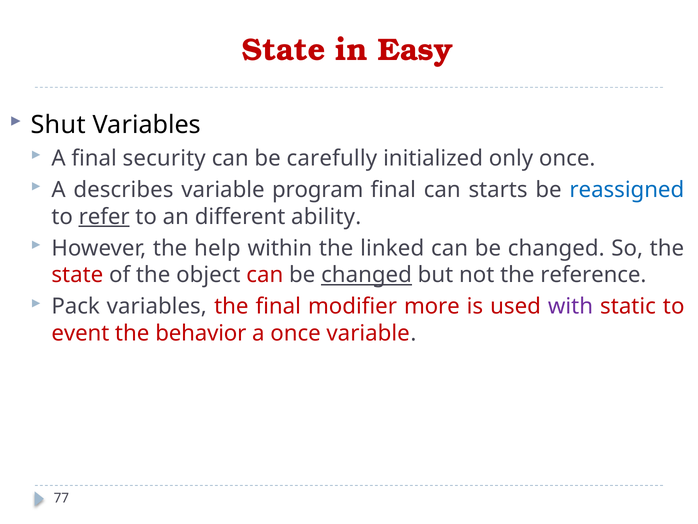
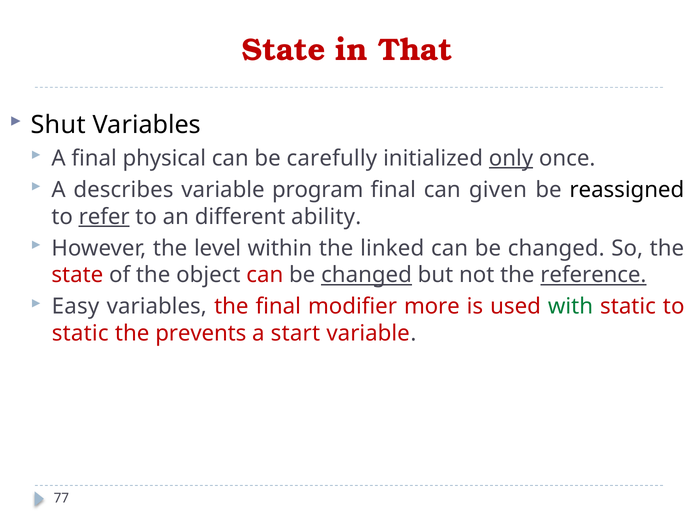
Easy: Easy -> That (415, 50)
security: security -> physical (164, 158)
only underline: none -> present (511, 158)
starts: starts -> given (498, 190)
reassigned colour: blue -> black (627, 190)
help: help -> level (218, 248)
reference underline: none -> present (593, 275)
Pack: Pack -> Easy (75, 306)
with colour: purple -> green (570, 306)
event: event -> static (80, 333)
behavior: behavior -> prevents (201, 333)
a once: once -> start (295, 333)
